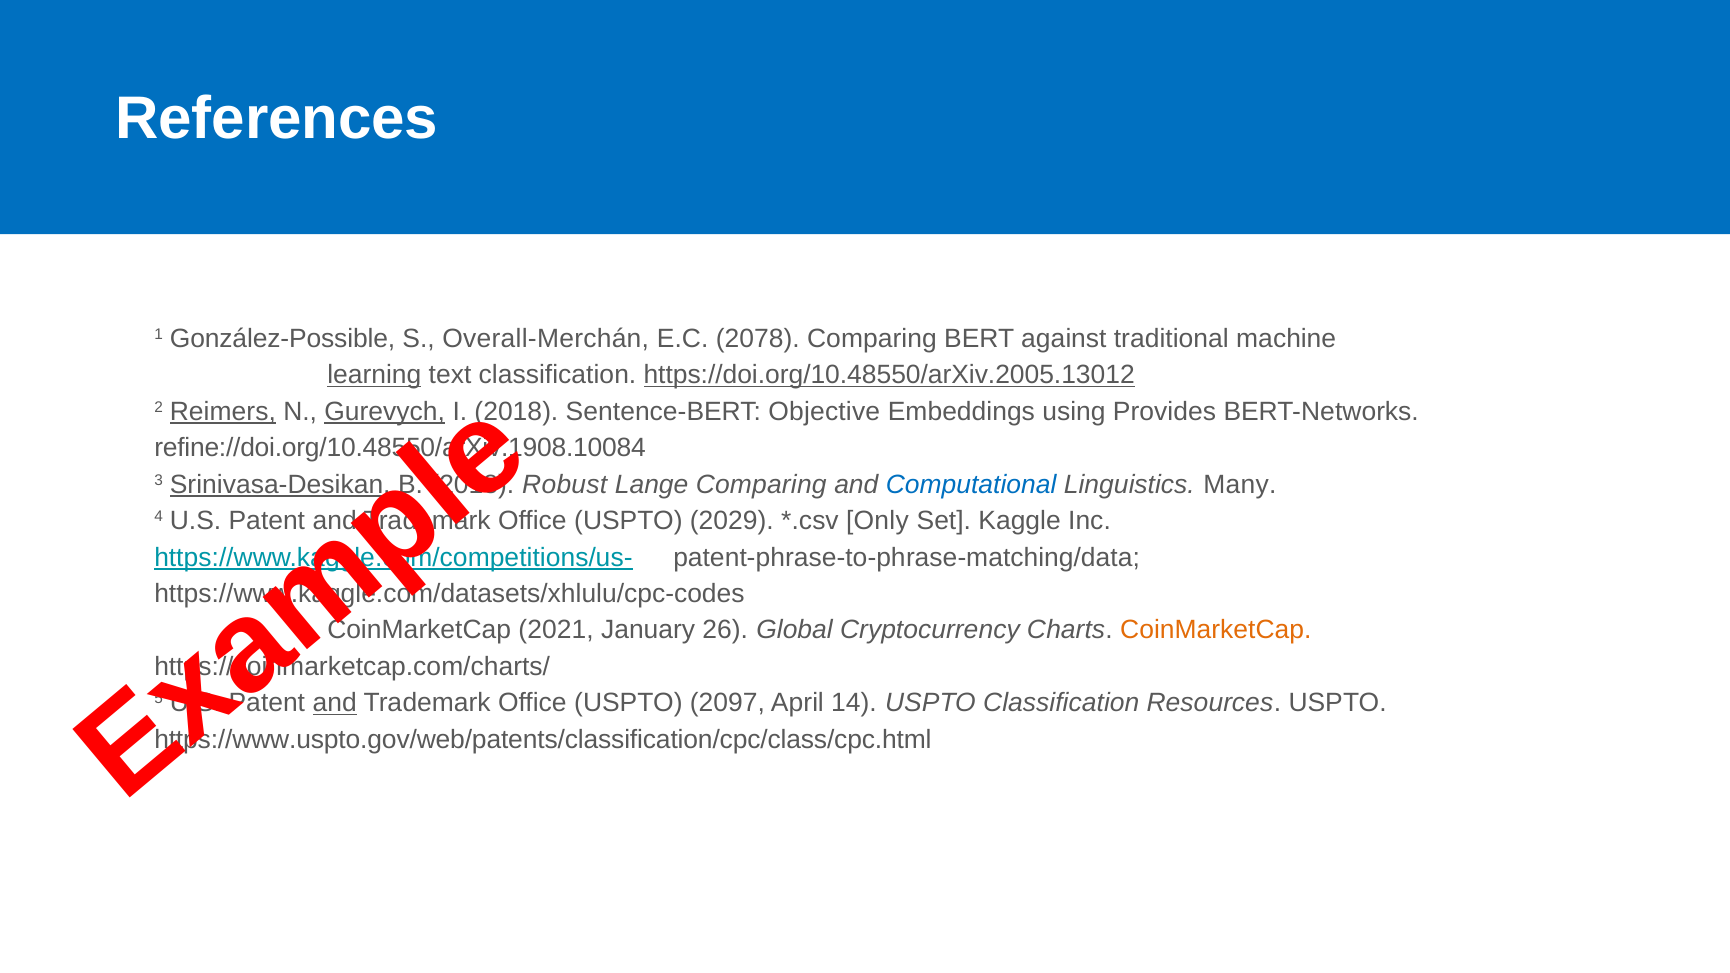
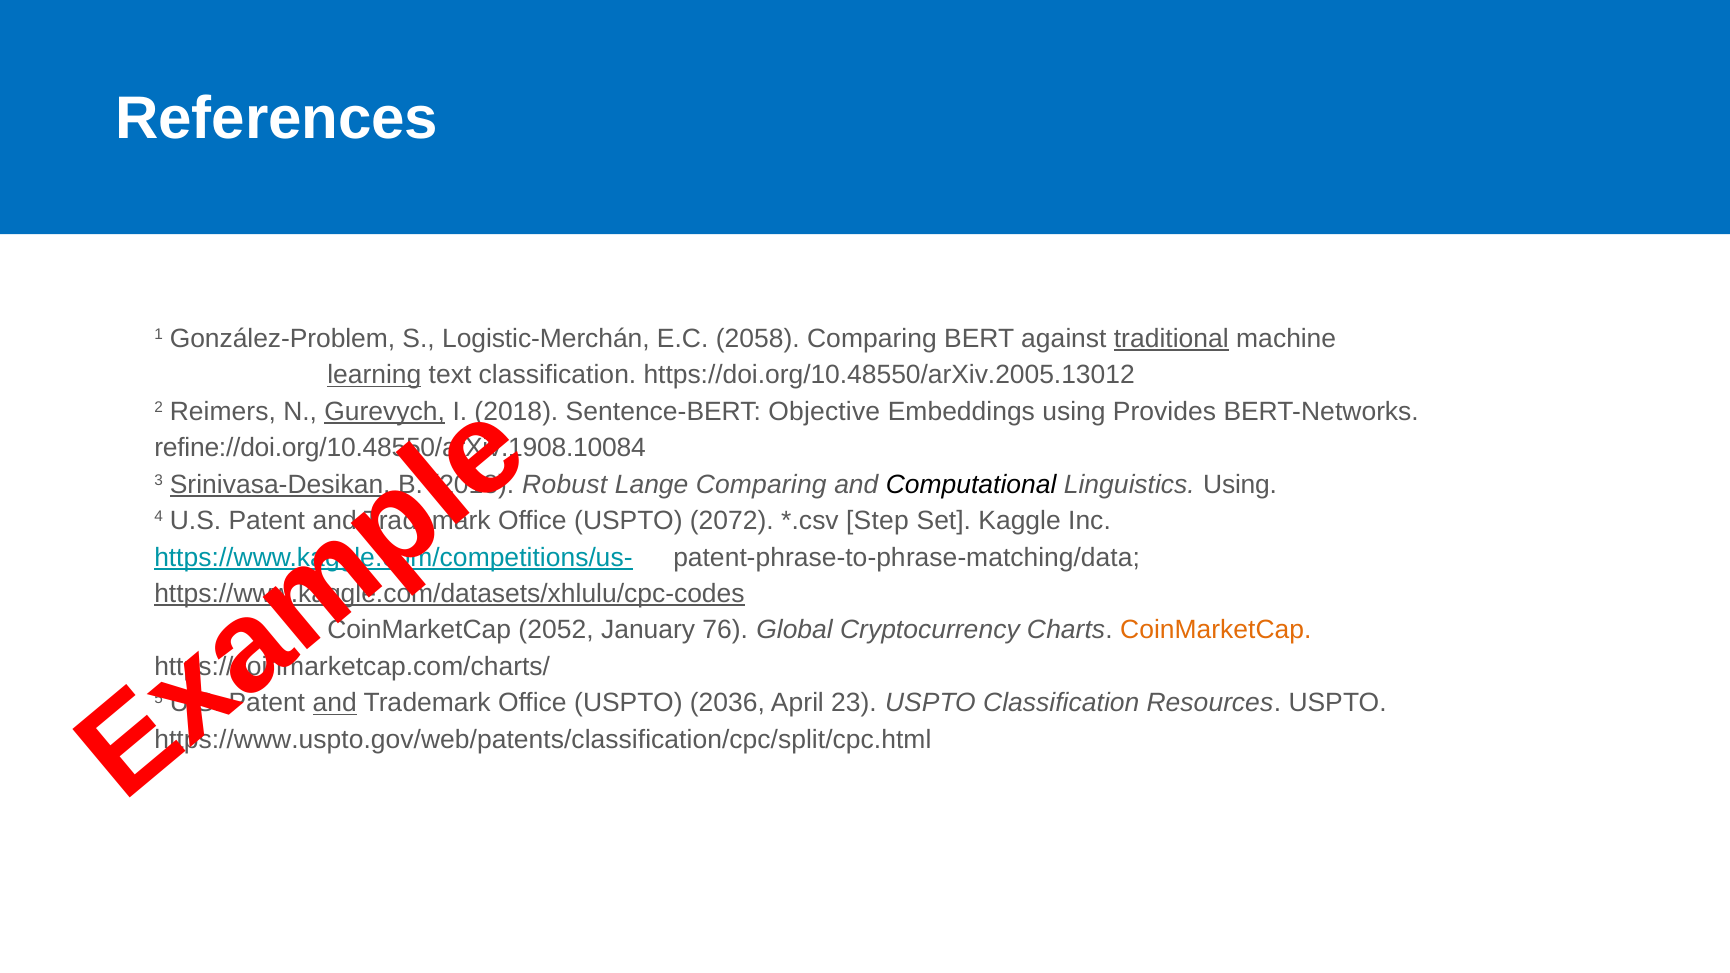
González-Possible: González-Possible -> González-Problem (282, 339)
Overall-Merchán: Overall-Merchán -> Logistic-Merchán (546, 339)
2078: 2078 -> 2058 (758, 339)
traditional underline: none -> present (1171, 339)
https://doi.org/10.48550/arXiv.2005.13012 underline: present -> none (889, 375)
Reimers underline: present -> none (223, 412)
Computational colour: blue -> black (971, 485)
Linguistics Many: Many -> Using (1240, 485)
2029: 2029 -> 2072 (732, 521)
Only: Only -> Step (877, 521)
https://www.kaggle.com/datasets/xhlulu/cpc-codes underline: none -> present (449, 594)
2021: 2021 -> 2052 (556, 630)
26: 26 -> 76 (725, 630)
2097: 2097 -> 2036 (727, 703)
14: 14 -> 23 (854, 703)
https://www.uspto.gov/web/patents/classification/cpc/class/cpc.html: https://www.uspto.gov/web/patents/classification/cpc/class/cpc.html -> https://www.uspto.gov/web/patents/classification/cpc/split/cpc.html (543, 740)
